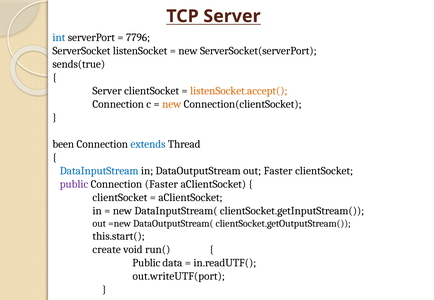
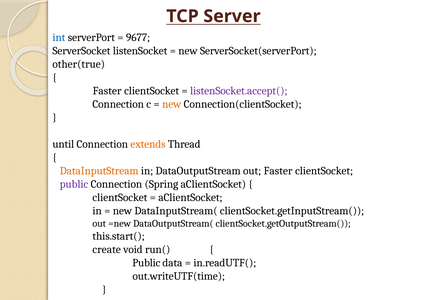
7796: 7796 -> 9677 (138, 38)
sends(true: sends(true -> other(true (79, 64)
Server: Server -> Faster (107, 91)
listenSocket.accept( colour: orange -> purple (239, 91)
been: been -> until (63, 144)
extends colour: blue -> orange (148, 144)
DataInputStream colour: blue -> orange (99, 171)
Connection Faster: Faster -> Spring (161, 184)
out.writeUTF(port: out.writeUTF(port -> out.writeUTF(time (179, 277)
